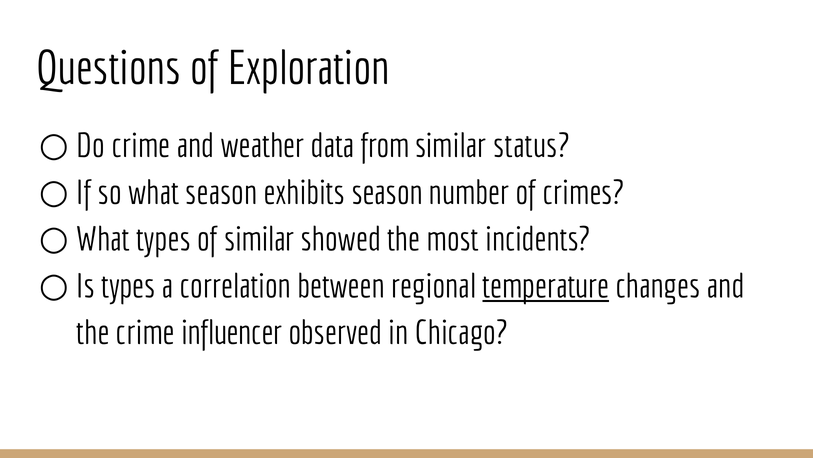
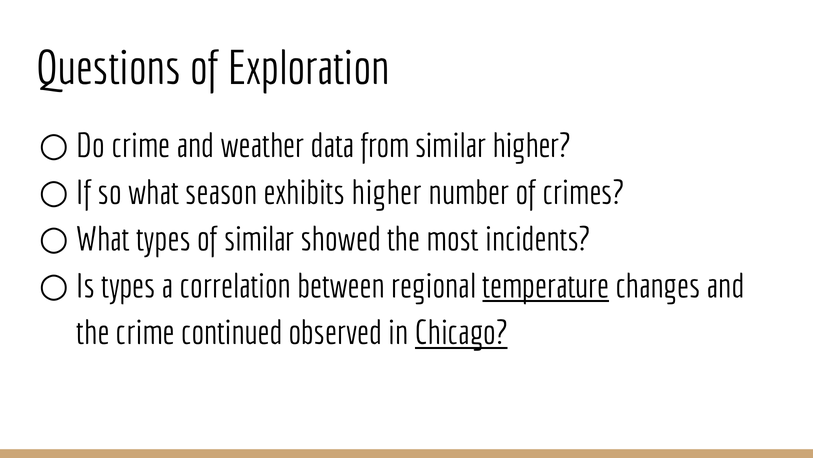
similar status: status -> higher (532, 146)
exhibits season: season -> higher (387, 193)
influencer: influencer -> continued (232, 333)
Chicago underline: none -> present (461, 333)
